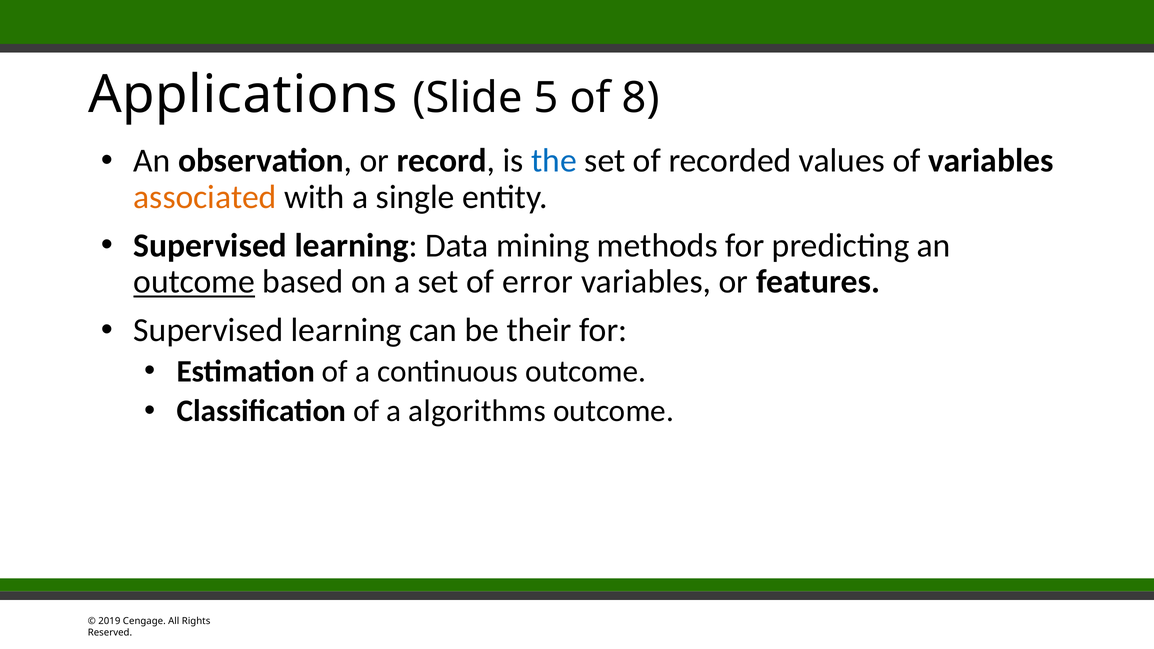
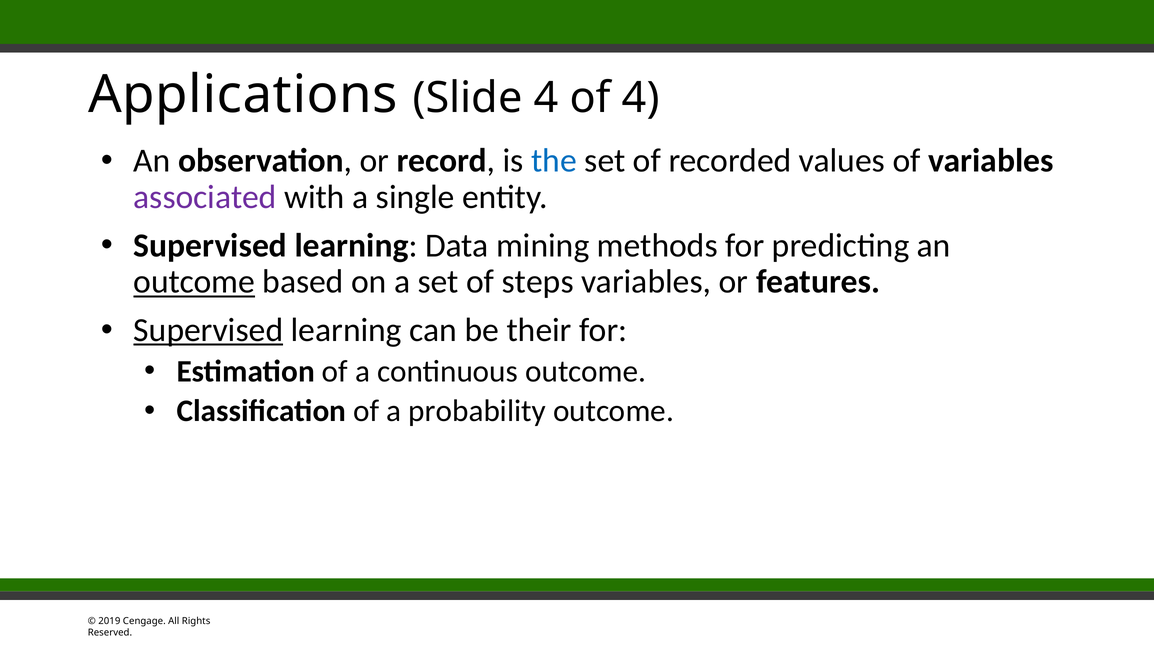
Slide 5: 5 -> 4 (546, 98)
of 8: 8 -> 4 (641, 98)
associated colour: orange -> purple (205, 197)
error: error -> steps (538, 282)
Supervised underline: none -> present (208, 330)
algorithms: algorithms -> probability (477, 411)
